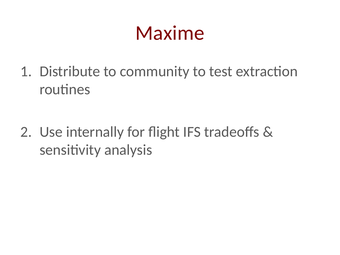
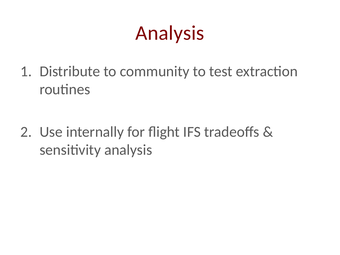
Maxime: Maxime -> Analysis (170, 33)
